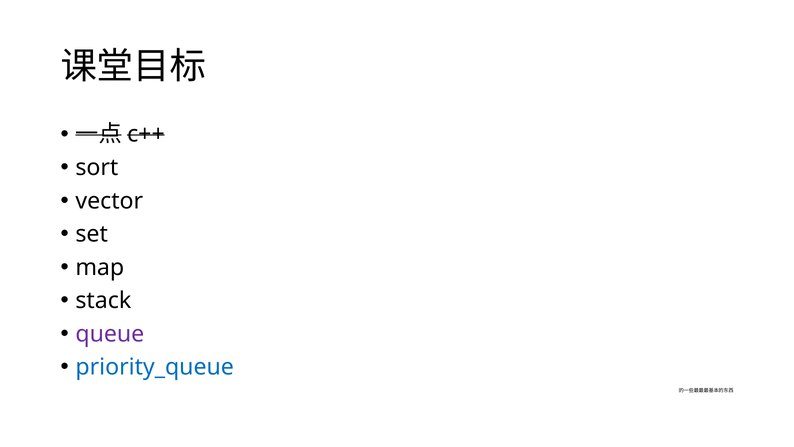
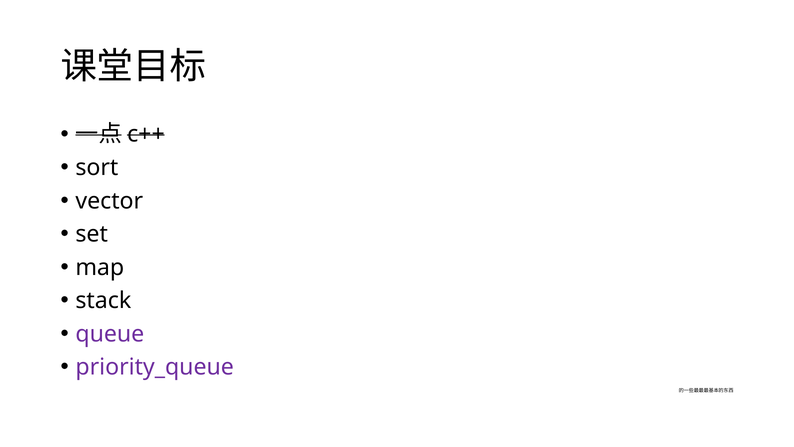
priority_queue colour: blue -> purple (155, 367)
